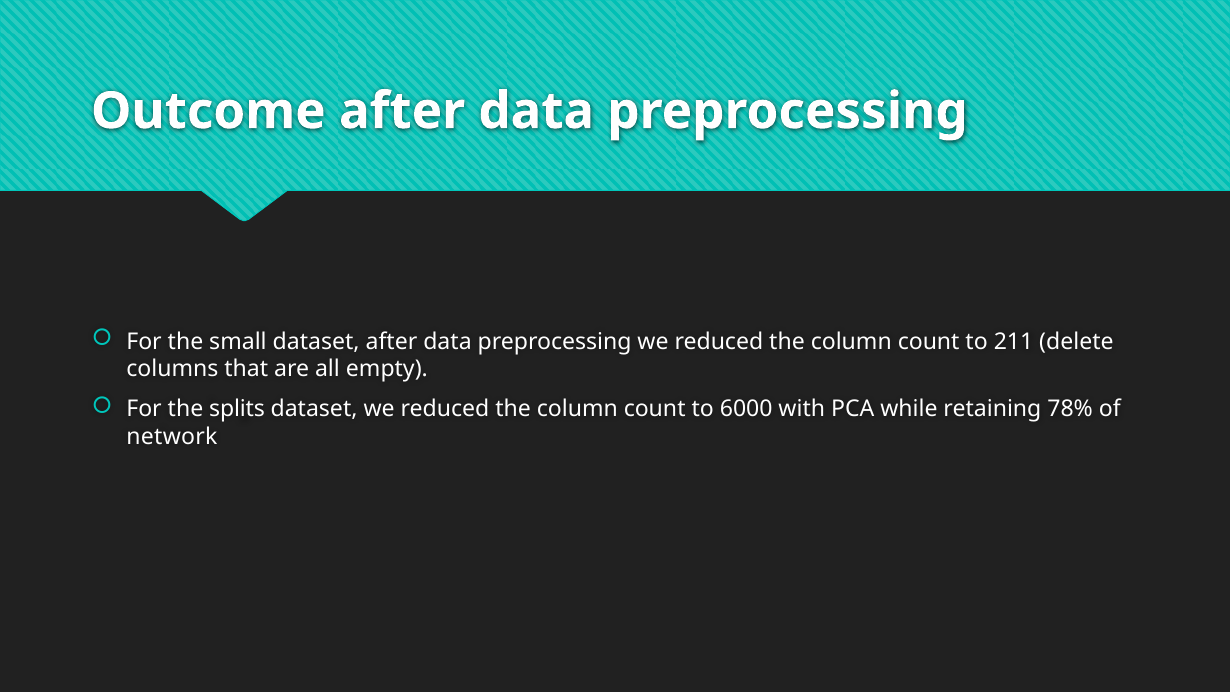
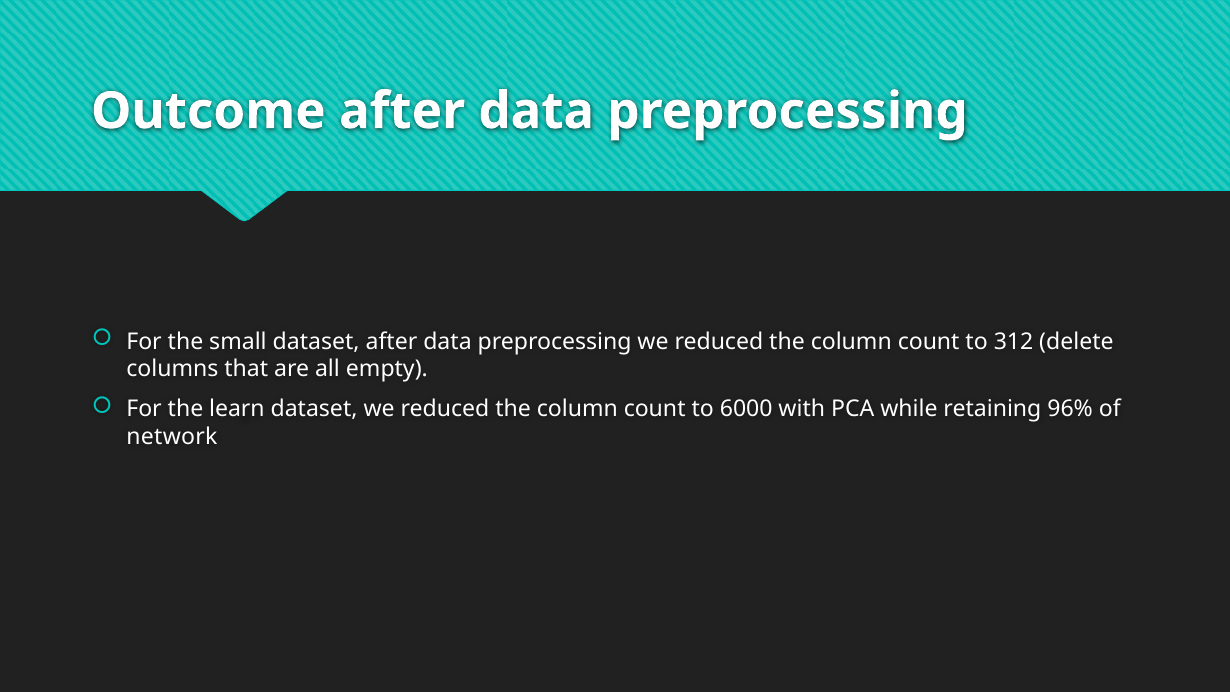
211: 211 -> 312 (1014, 342)
splits: splits -> learn (237, 409)
78%: 78% -> 96% (1070, 409)
